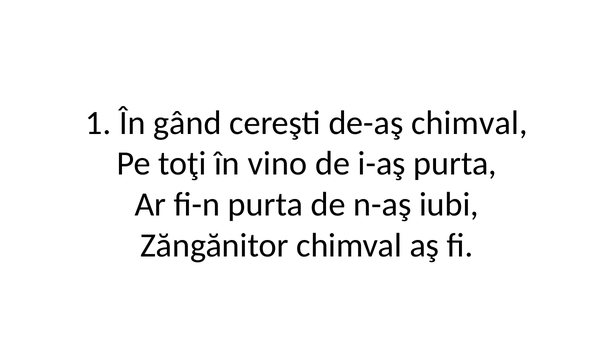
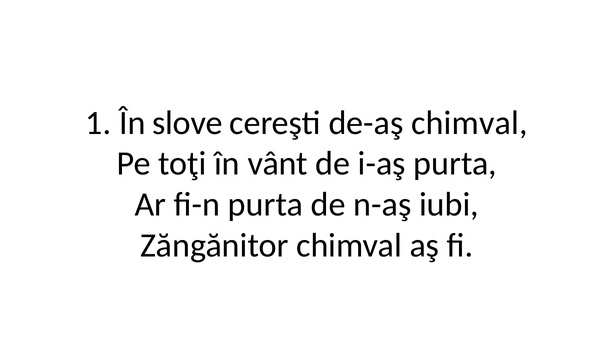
gând: gând -> slove (188, 123)
vino: vino -> vânt (278, 164)
